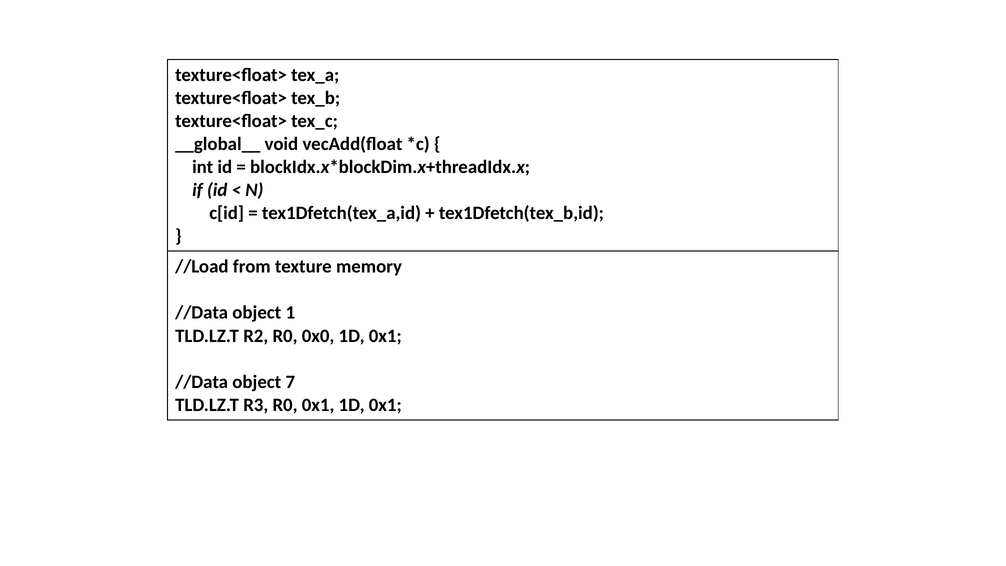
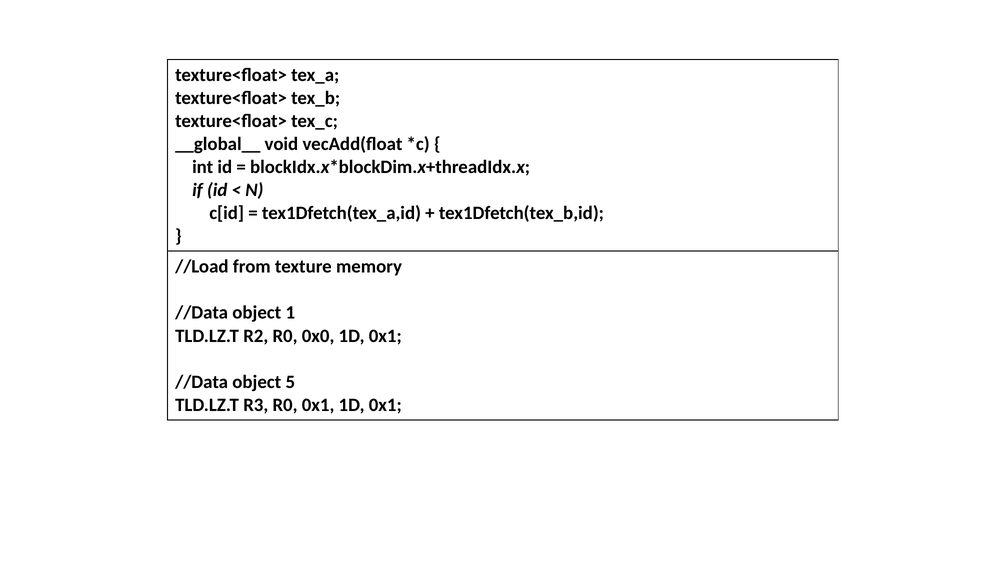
7: 7 -> 5 (290, 382)
